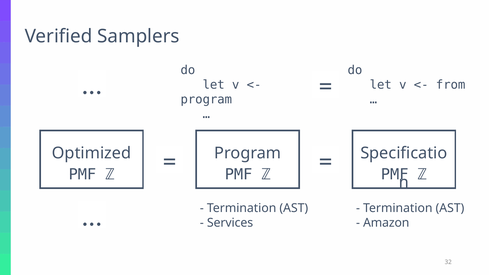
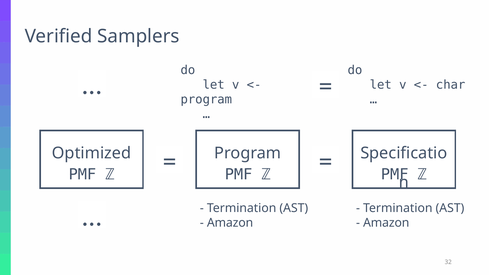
from: from -> char (451, 85)
Services: Services -> Amazon (230, 223)
